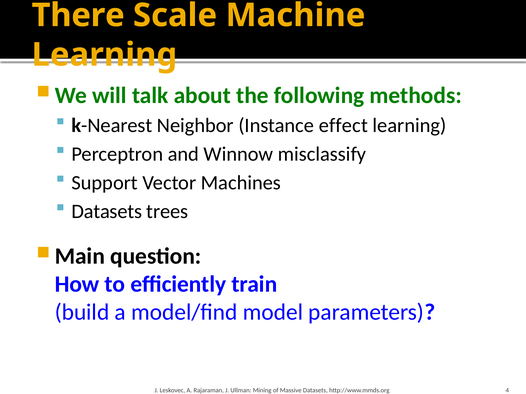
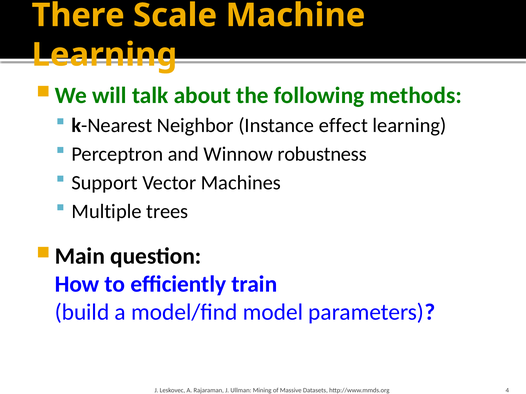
misclassify: misclassify -> robustness (322, 154)
Datasets: Datasets -> Multiple (107, 212)
